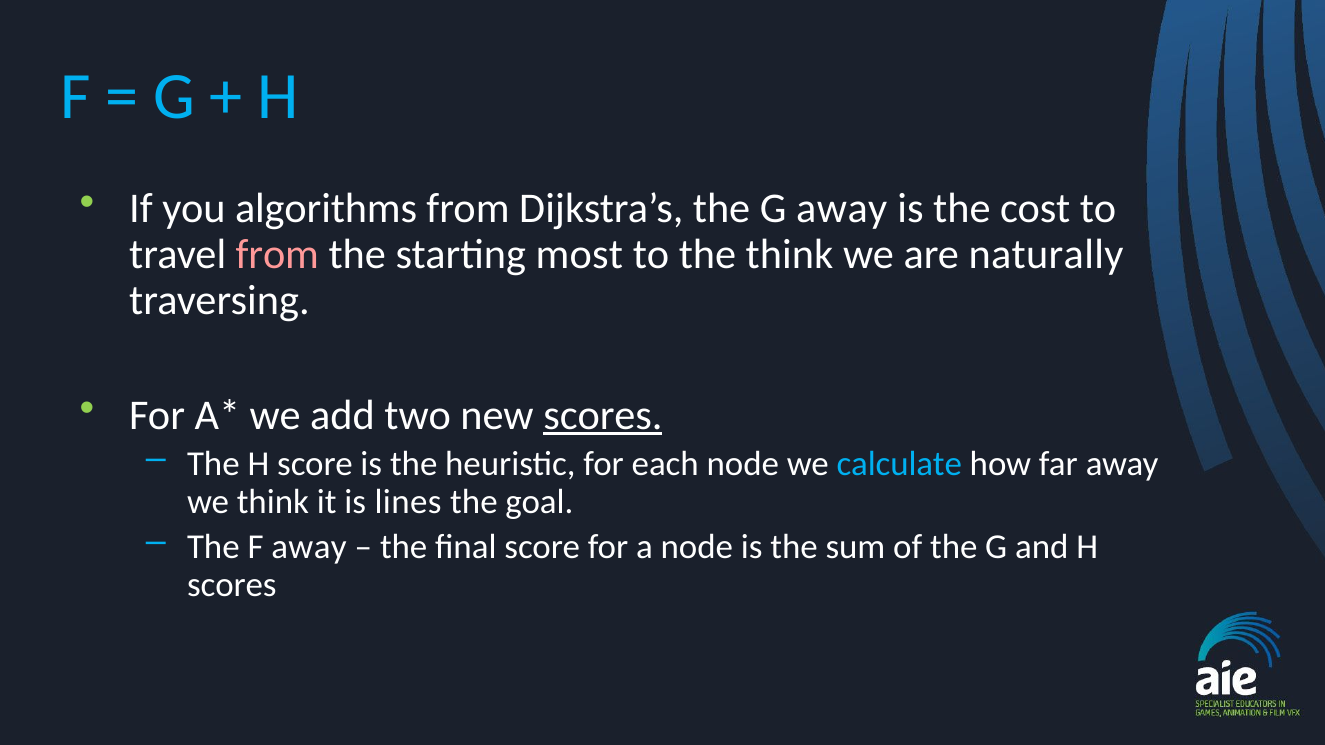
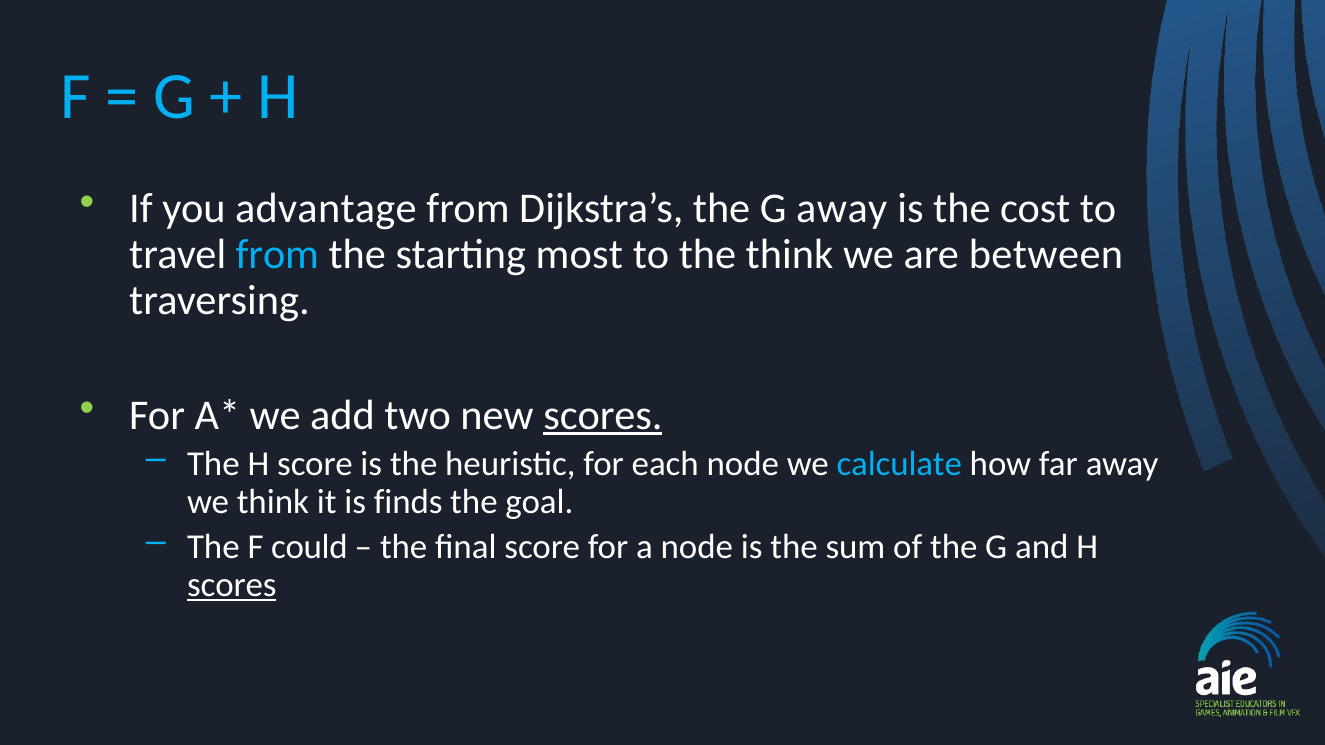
algorithms: algorithms -> advantage (326, 209)
from colour: pink -> light blue (277, 255)
naturally: naturally -> between (1046, 255)
lines: lines -> finds (408, 502)
F away: away -> could (309, 547)
scores underline: none -> present (232, 585)
